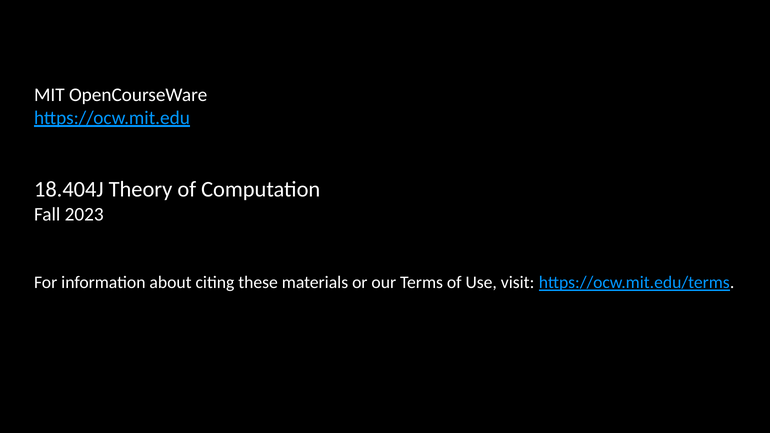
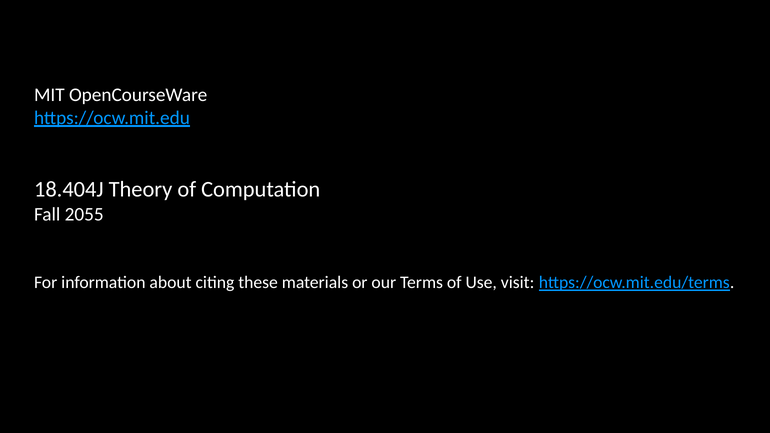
2023: 2023 -> 2055 (84, 214)
